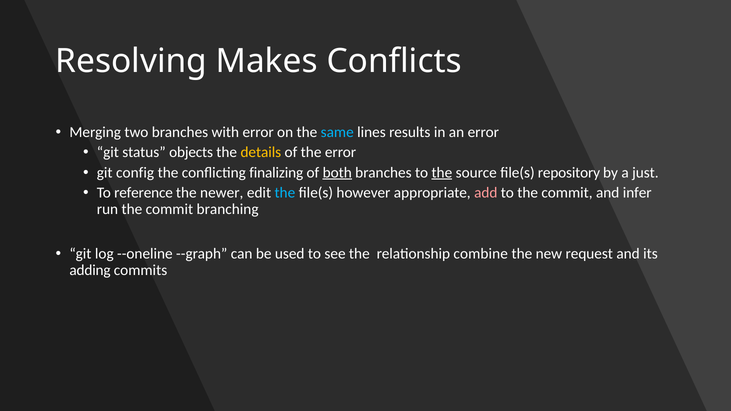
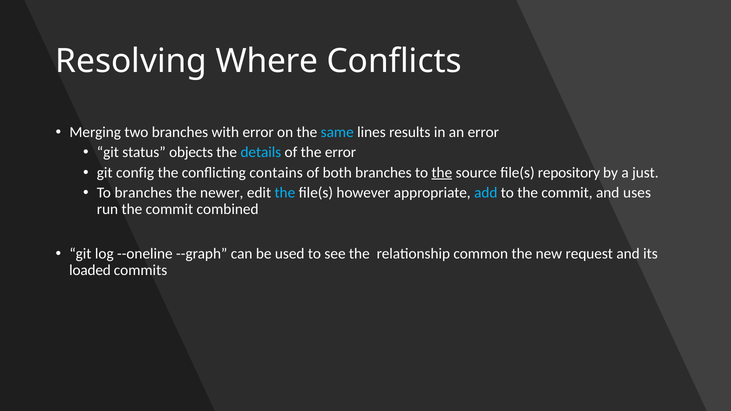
Makes: Makes -> Where (267, 61)
details colour: yellow -> light blue (261, 152)
finalizing: finalizing -> contains (276, 173)
both underline: present -> none (337, 173)
To reference: reference -> branches (143, 193)
add colour: pink -> light blue (486, 193)
infer: infer -> uses (637, 193)
branching: branching -> combined (228, 209)
combine: combine -> common (481, 254)
adding: adding -> loaded (90, 270)
